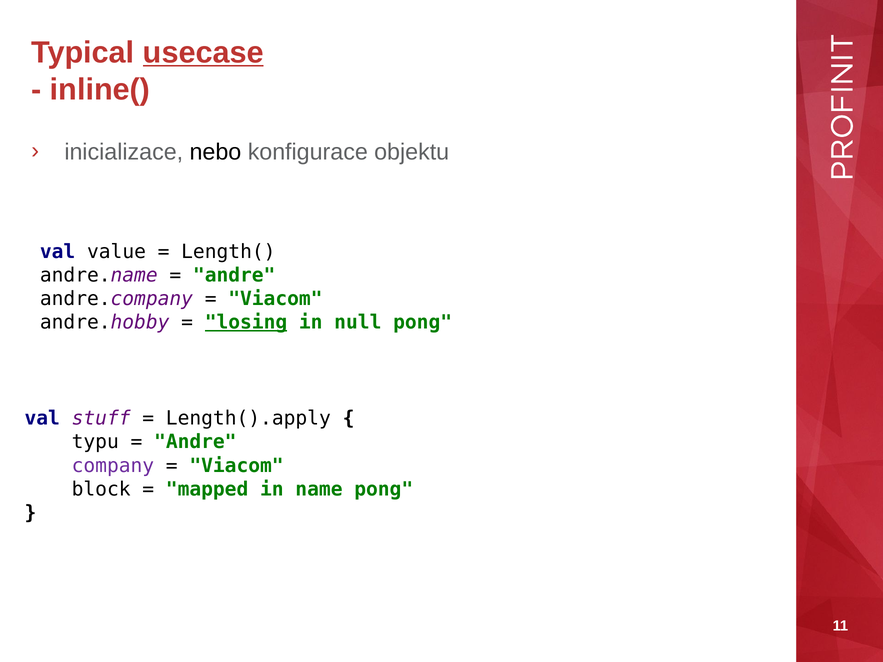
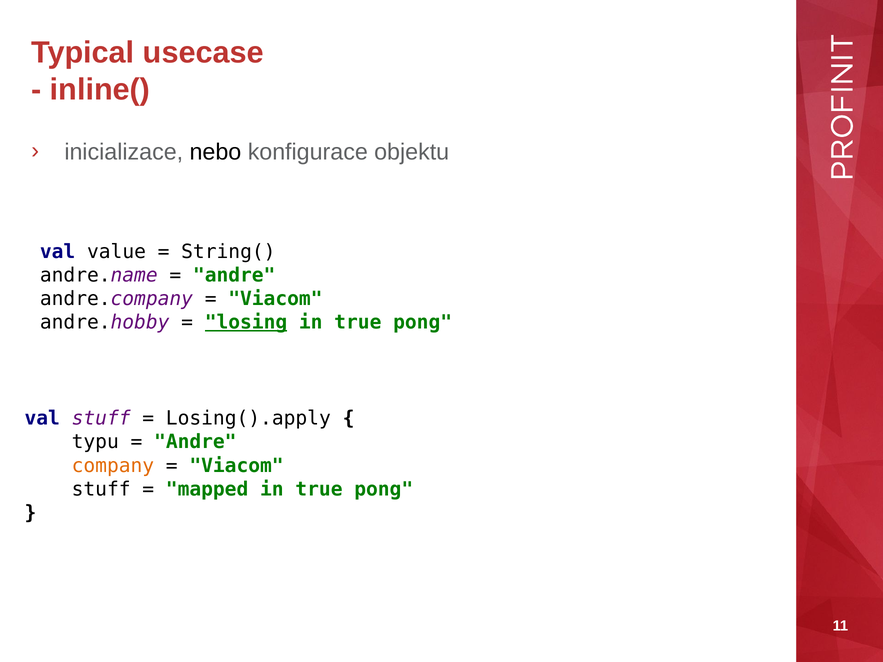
usecase underline: present -> none (203, 53)
Length(: Length( -> String( (228, 252)
null: null -> true (358, 322)
Length().apply: Length().apply -> Losing().apply (248, 419)
company colour: purple -> orange (113, 466)
block: block -> stuff (101, 489)
name: name -> true (319, 489)
